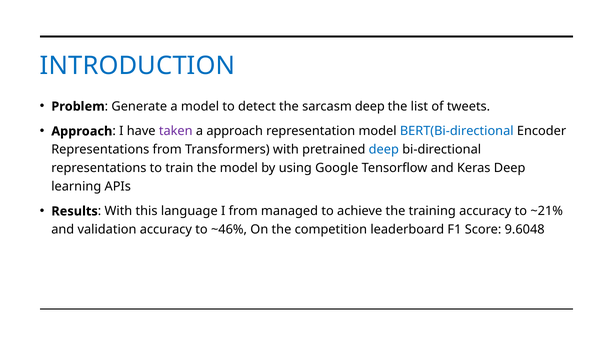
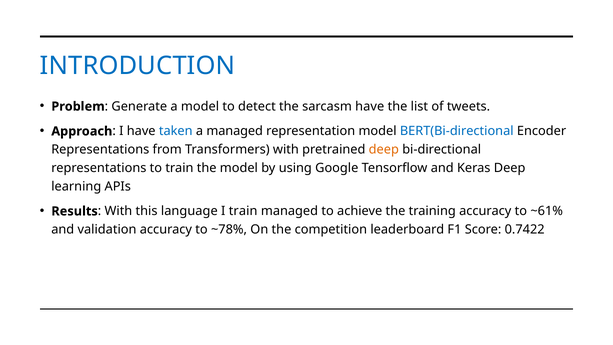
sarcasm deep: deep -> have (370, 106)
taken colour: purple -> blue (176, 131)
a approach: approach -> managed (235, 131)
deep colour: blue -> orange (384, 150)
I from: from -> train (243, 211)
~21%: ~21% -> ~61% (547, 211)
~46%: ~46% -> ~78% (229, 230)
9.6048: 9.6048 -> 0.7422 (525, 230)
